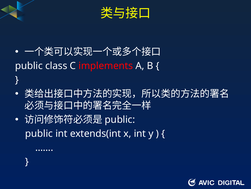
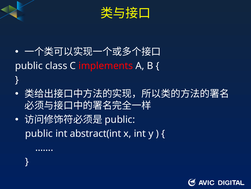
extends(int: extends(int -> abstract(int (96, 133)
